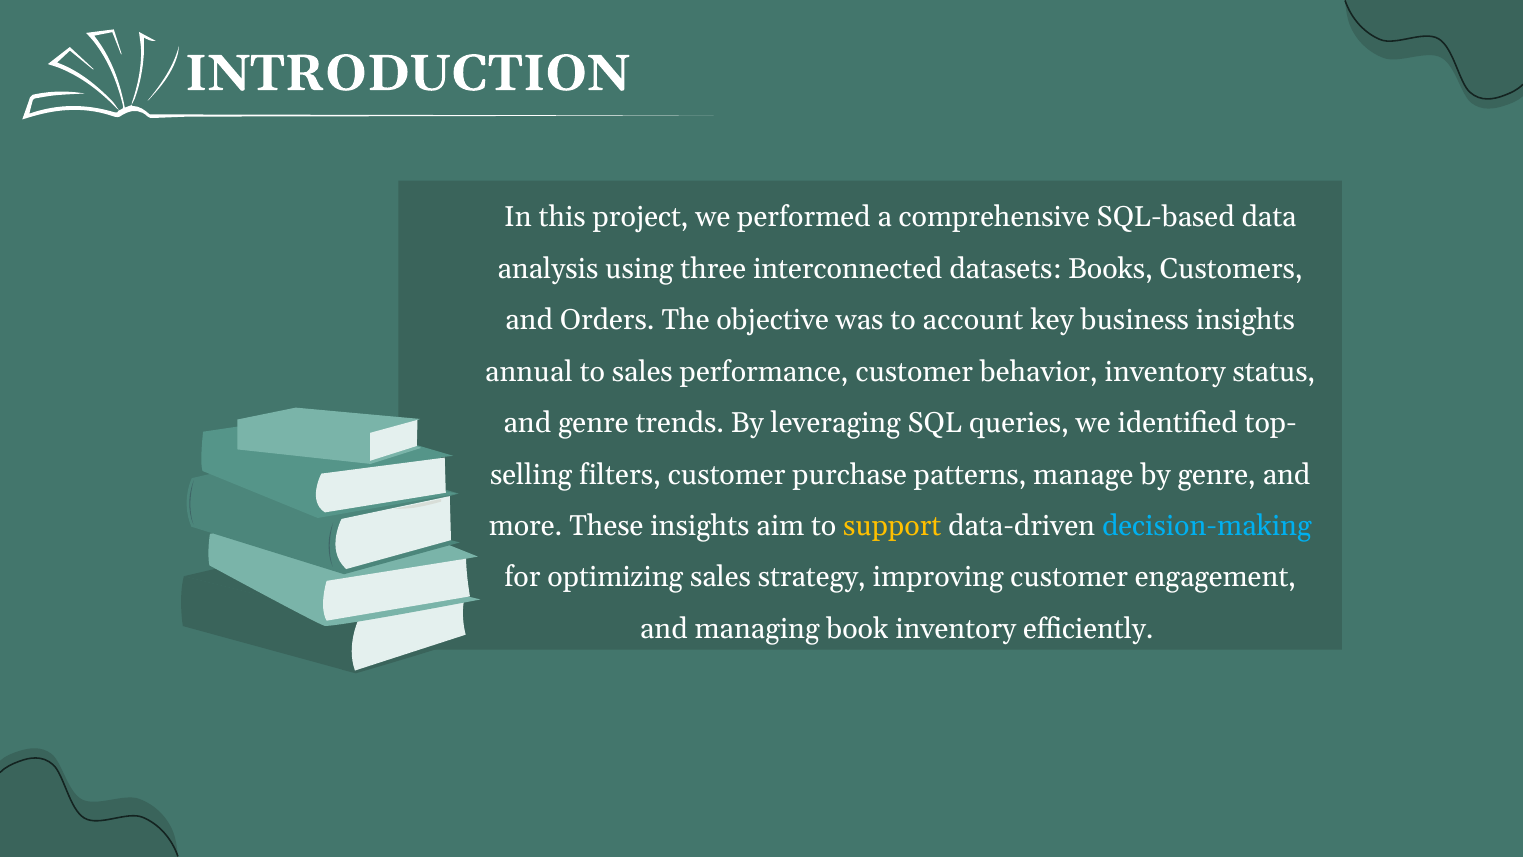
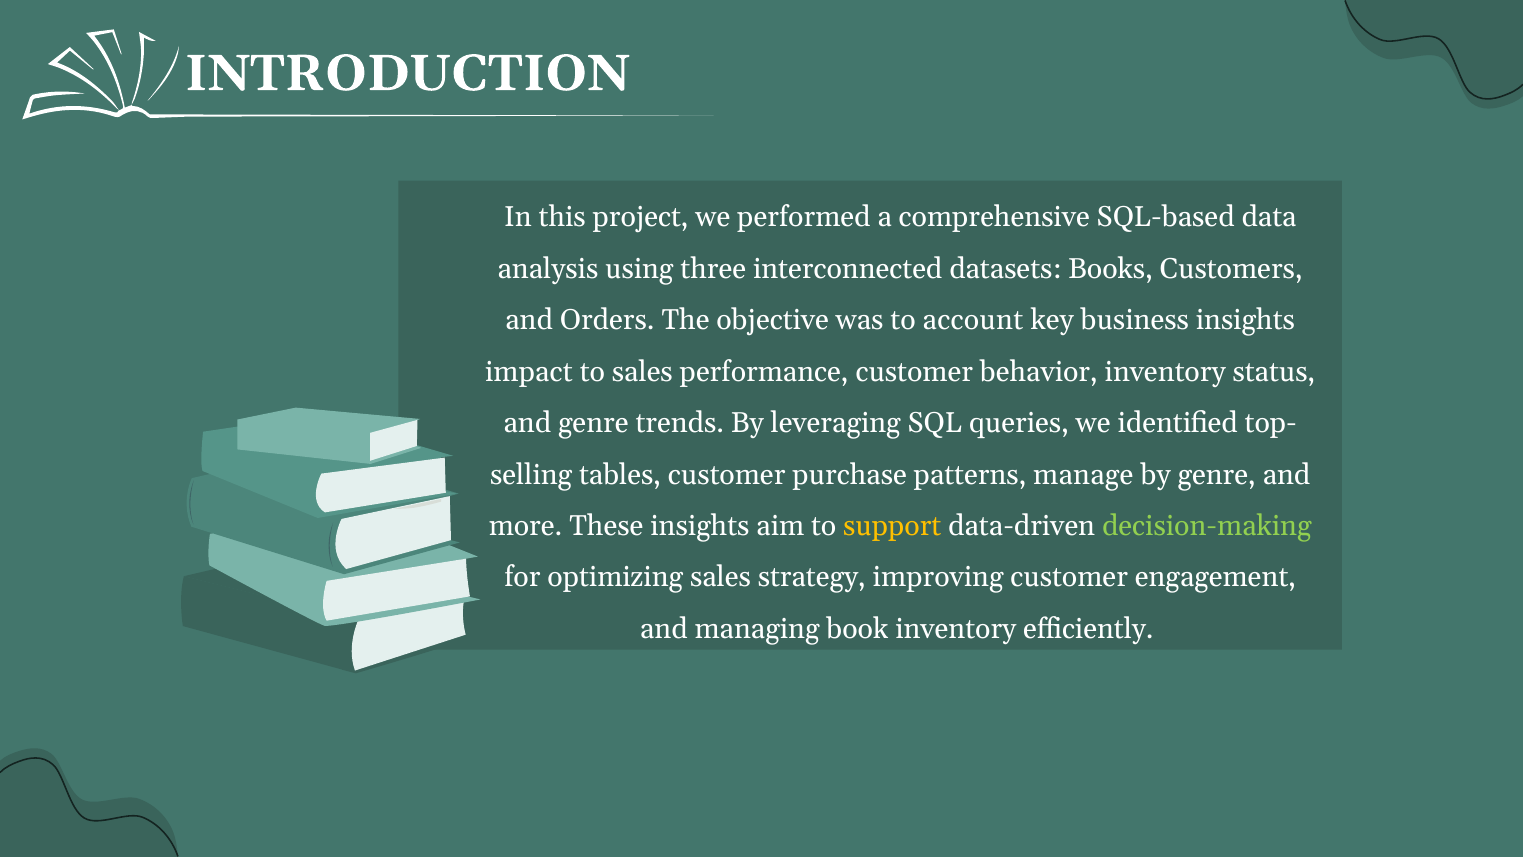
annual: annual -> impact (529, 372)
filters: filters -> tables (620, 474)
decision-making colour: light blue -> light green (1207, 526)
